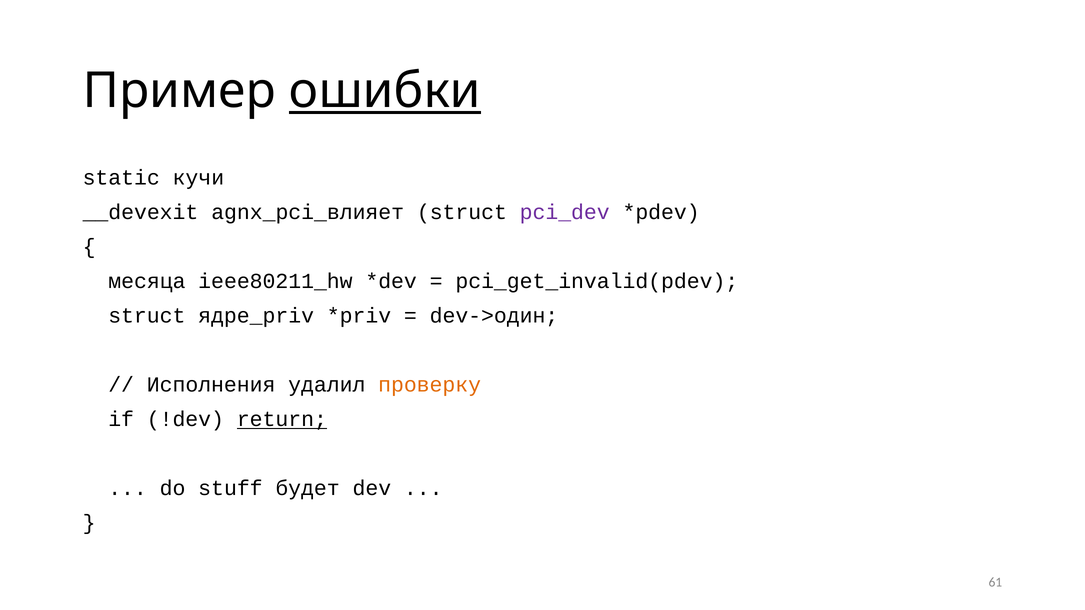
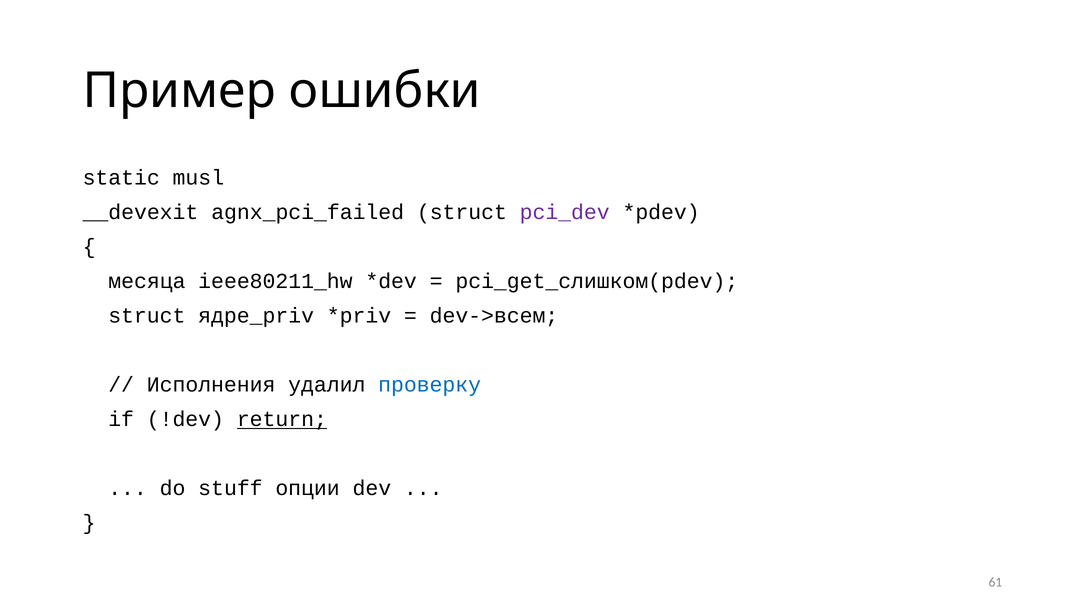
ошибки underline: present -> none (385, 91)
кучи: кучи -> musl (198, 178)
agnx_pci_влияет: agnx_pci_влияет -> agnx_pci_failed (308, 212)
pci_get_invalid(pdev: pci_get_invalid(pdev -> pci_get_слишком(pdev (597, 282)
dev->один: dev->один -> dev->всем (494, 316)
проверку colour: orange -> blue (430, 385)
будет: будет -> опции (308, 488)
